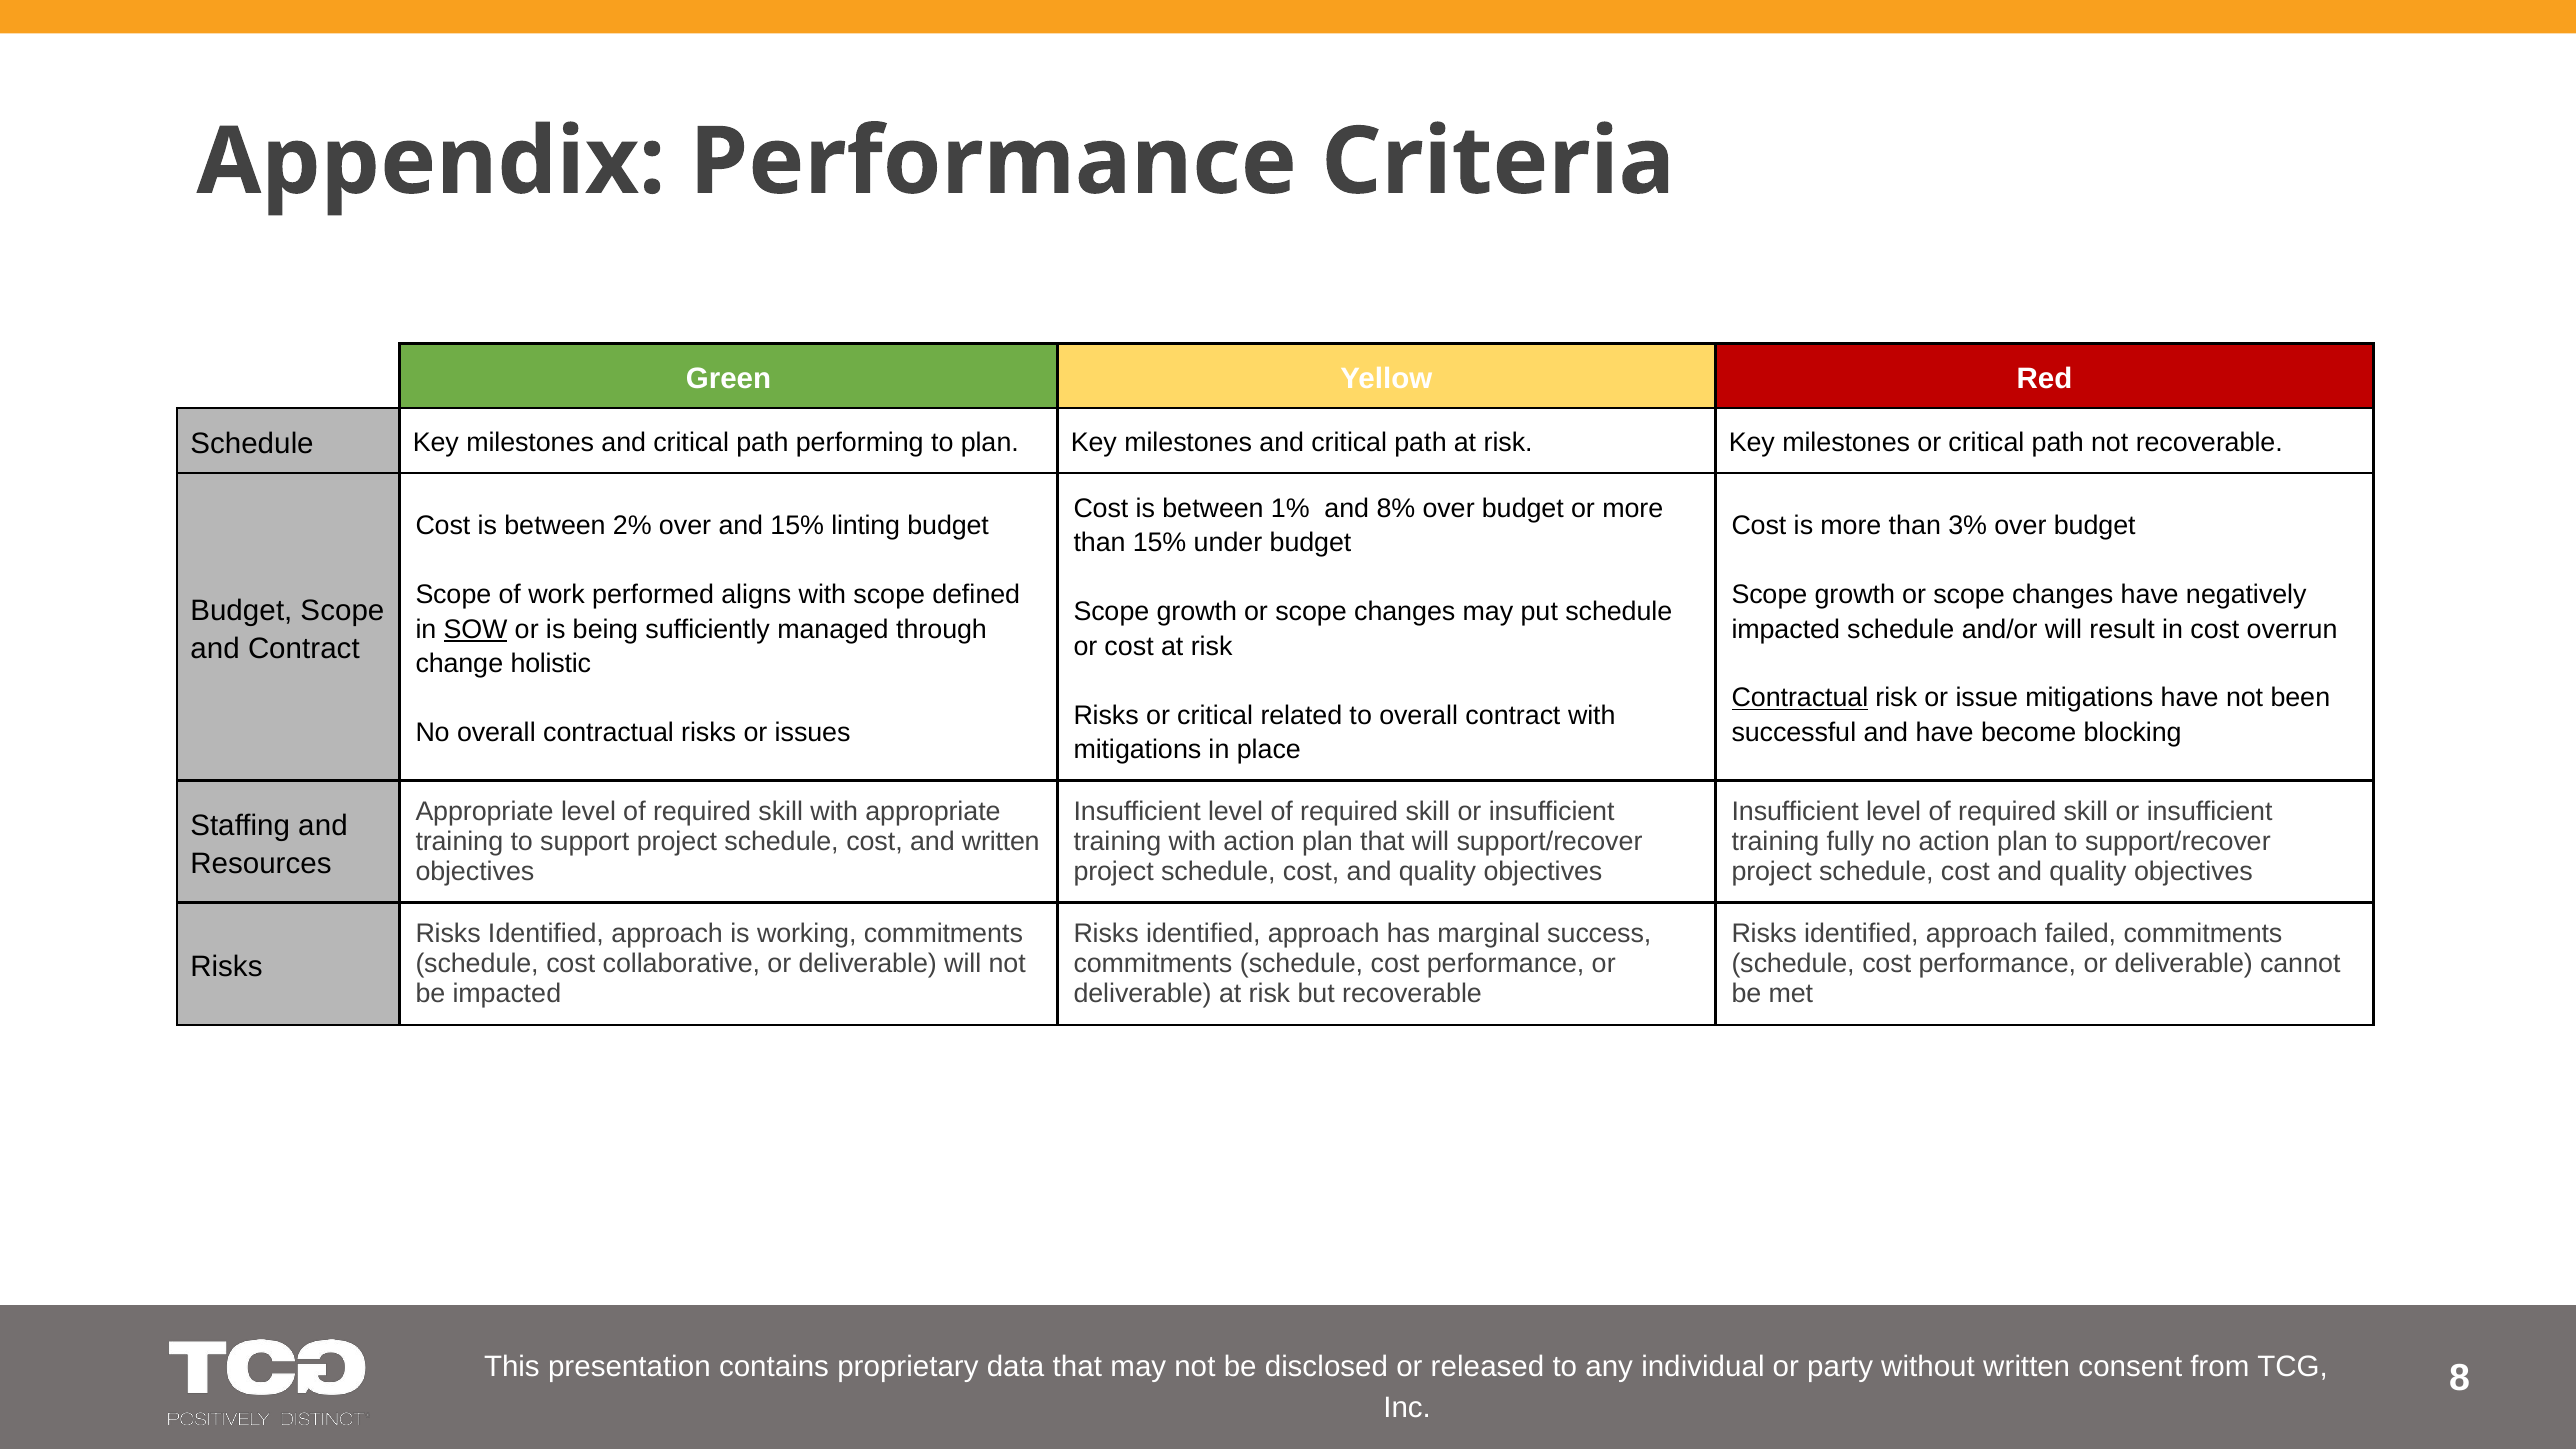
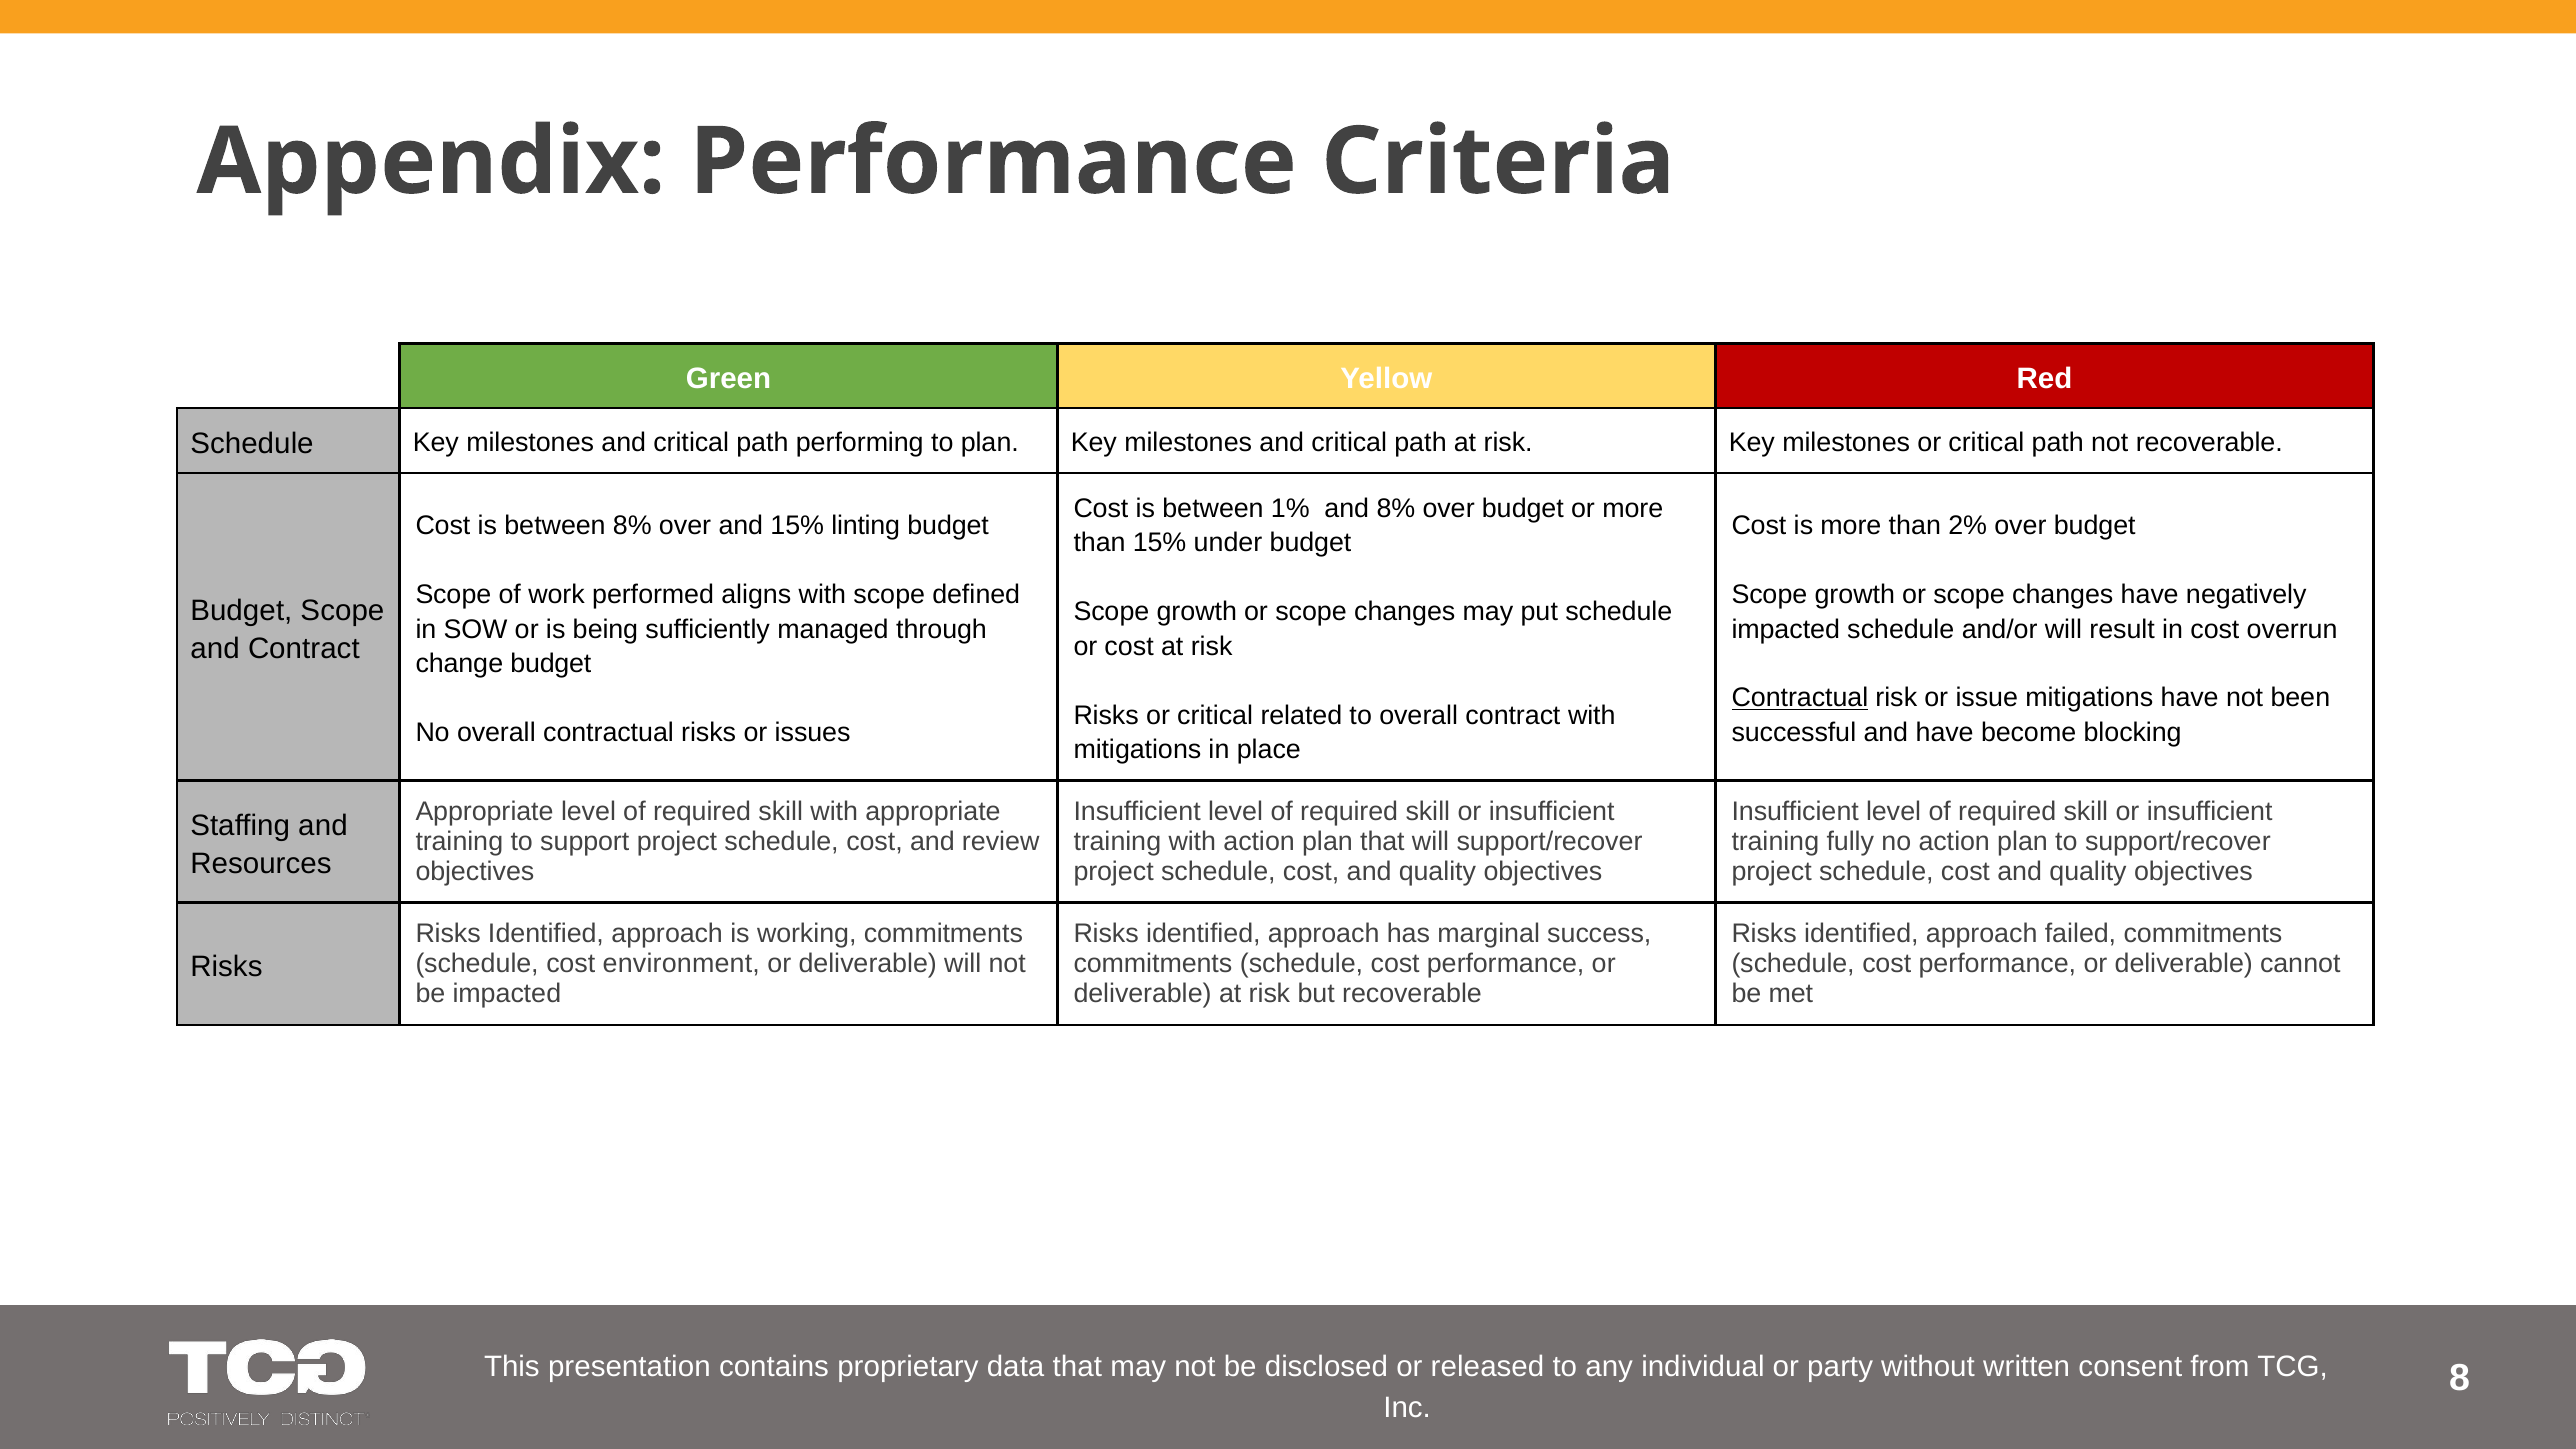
between 2%: 2% -> 8% (632, 526)
3%: 3% -> 2% (1968, 526)
SOW underline: present -> none (476, 629)
change holistic: holistic -> budget (551, 664)
and written: written -> review (1001, 842)
collaborative: collaborative -> environment (681, 964)
